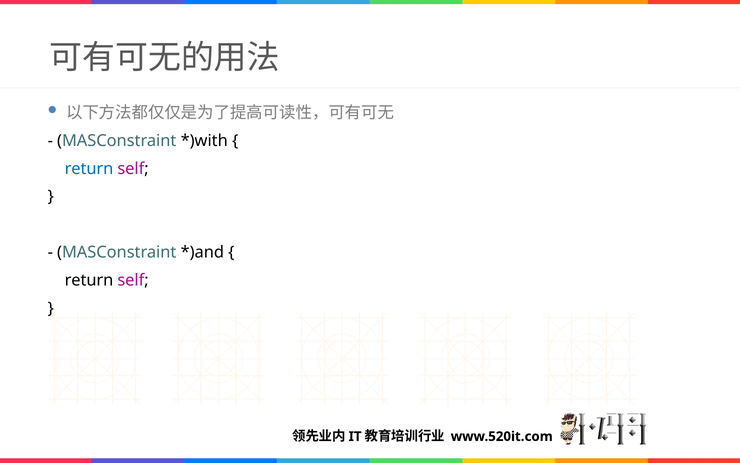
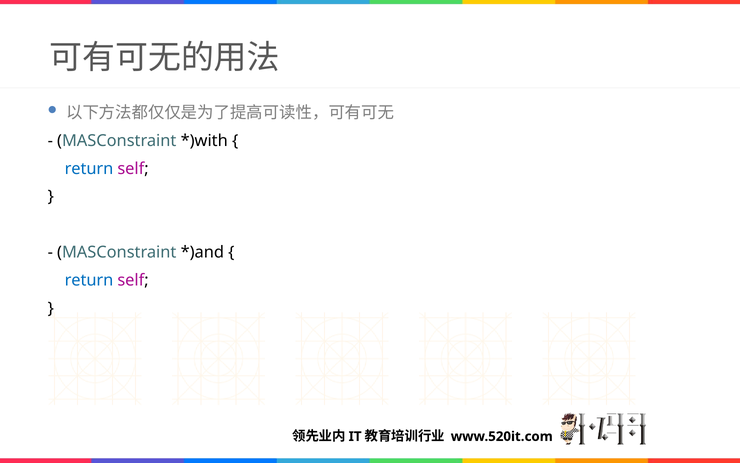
return colour: black -> blue (89, 280)
